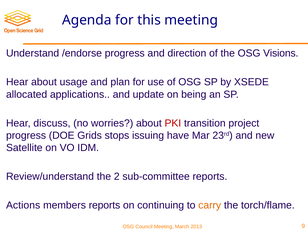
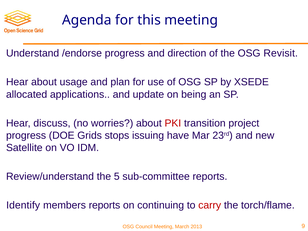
Visions: Visions -> Revisit (281, 53)
2: 2 -> 5 (117, 177)
Actions: Actions -> Identify (23, 205)
carry colour: orange -> red (210, 205)
